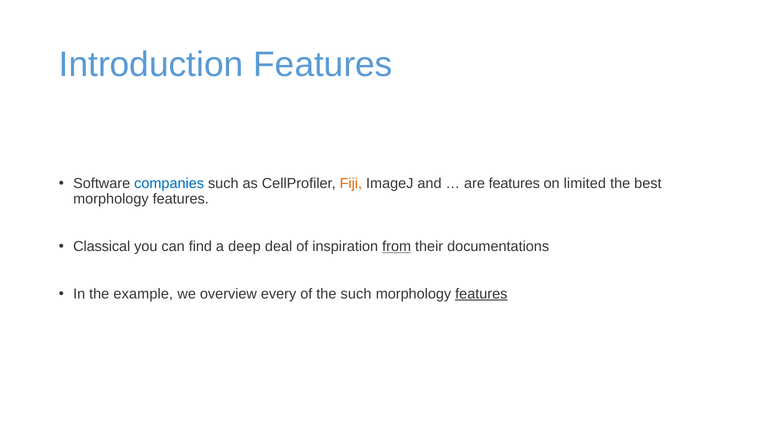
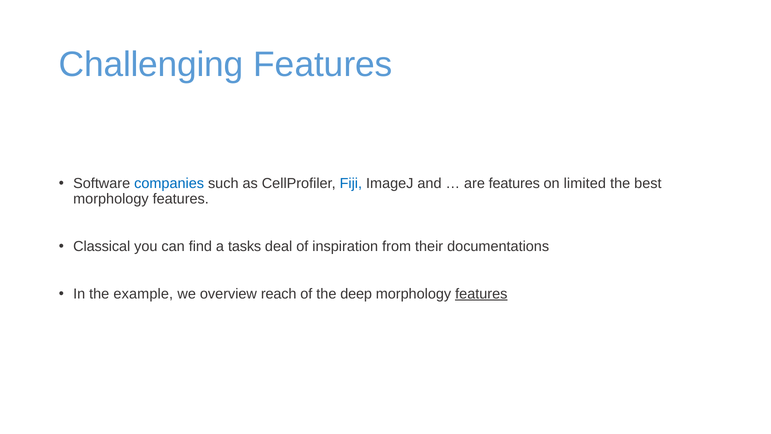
Introduction: Introduction -> Challenging (151, 65)
Fiji colour: orange -> blue (351, 183)
deep: deep -> tasks (245, 246)
from underline: present -> none (397, 246)
every: every -> reach (279, 294)
the such: such -> deep (356, 294)
